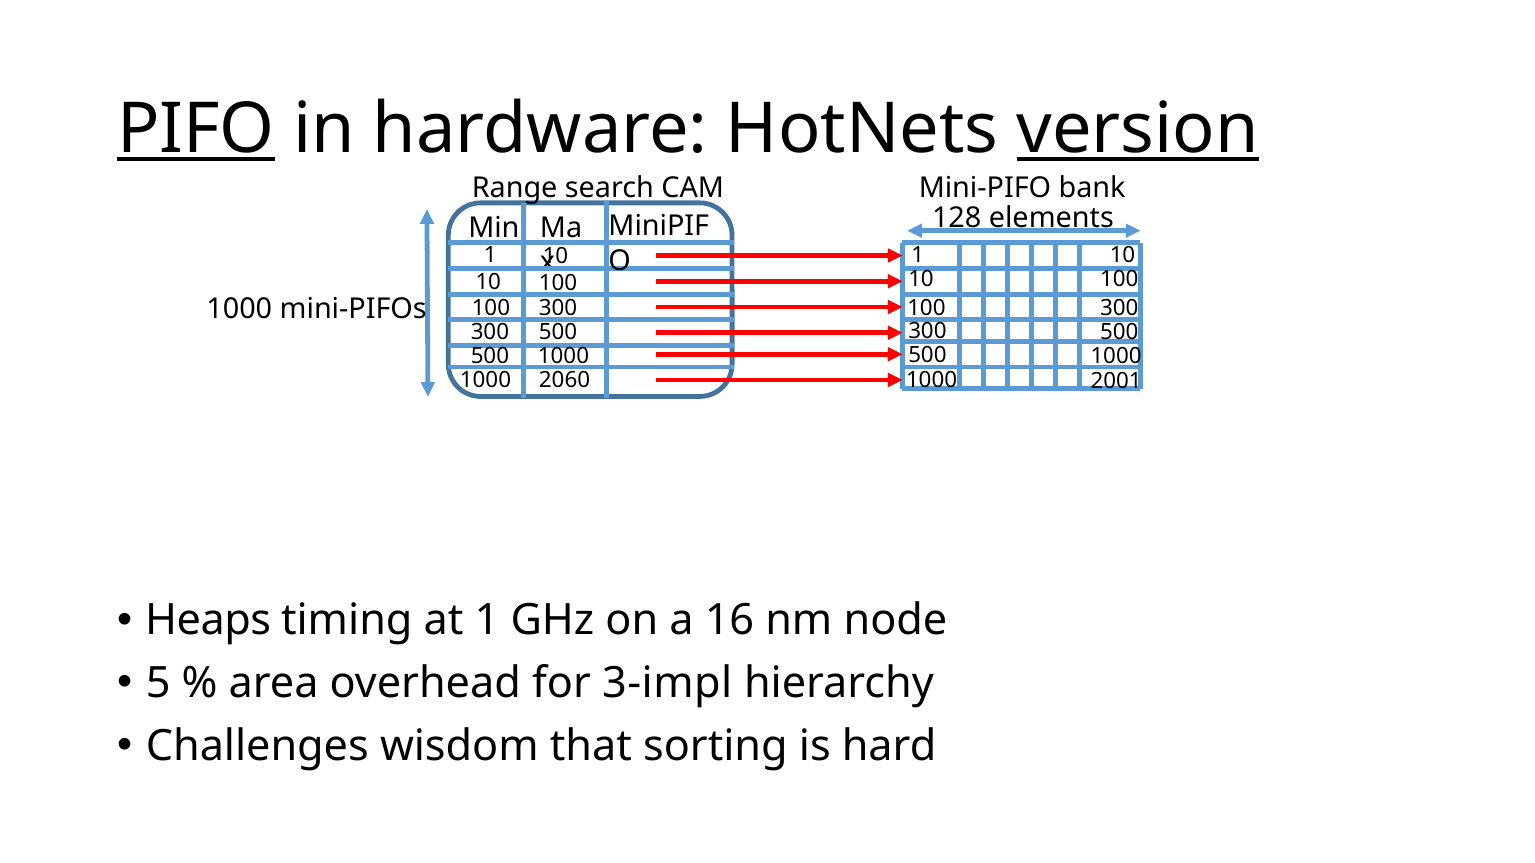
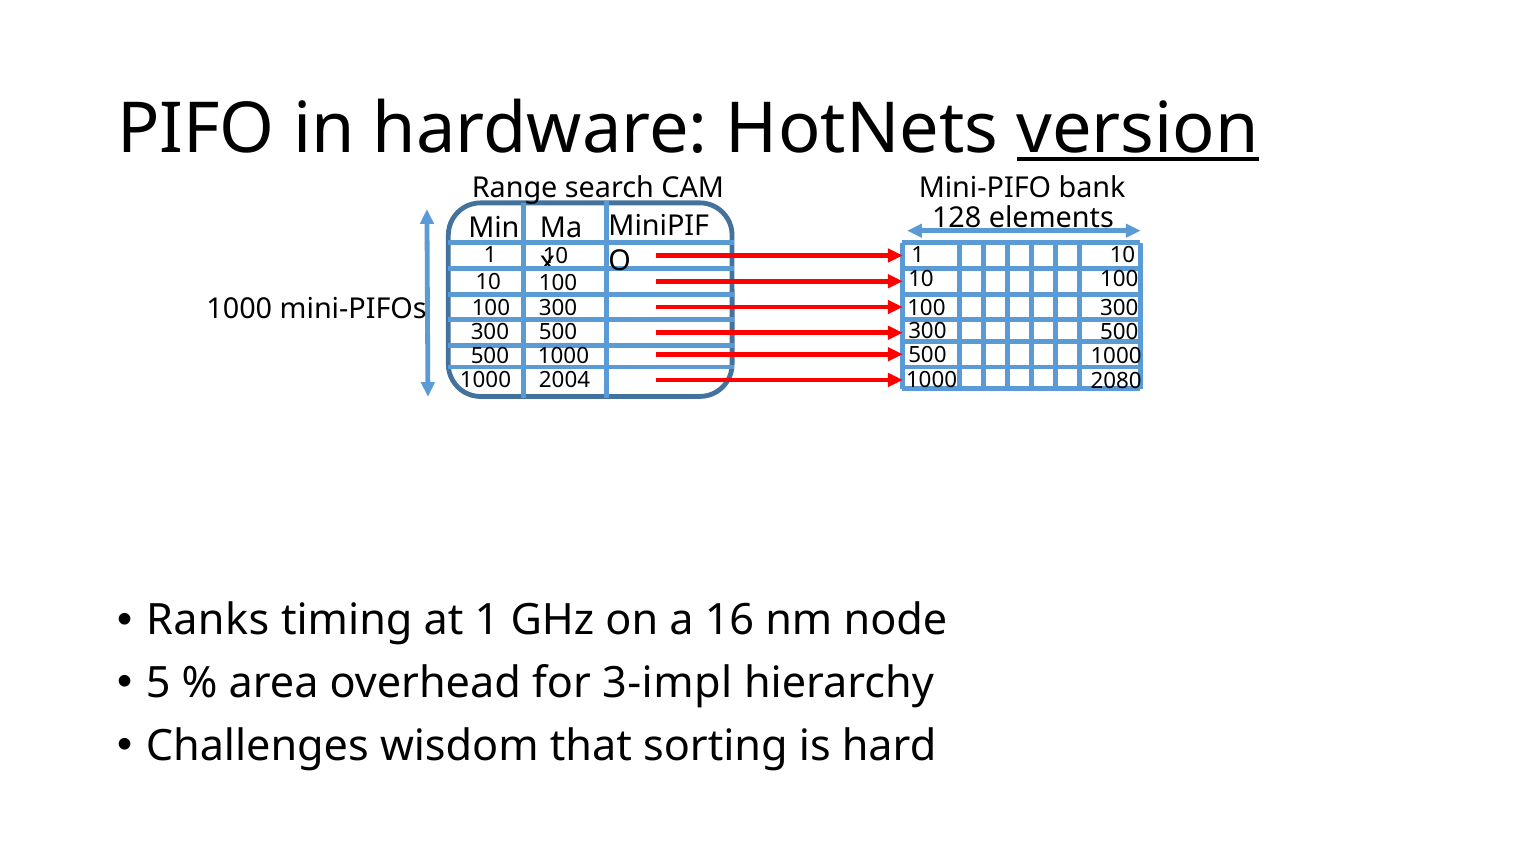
PIFO underline: present -> none (196, 129)
2060: 2060 -> 2004 (565, 380)
2001: 2001 -> 2080 (1116, 381)
Heaps: Heaps -> Ranks (208, 621)
